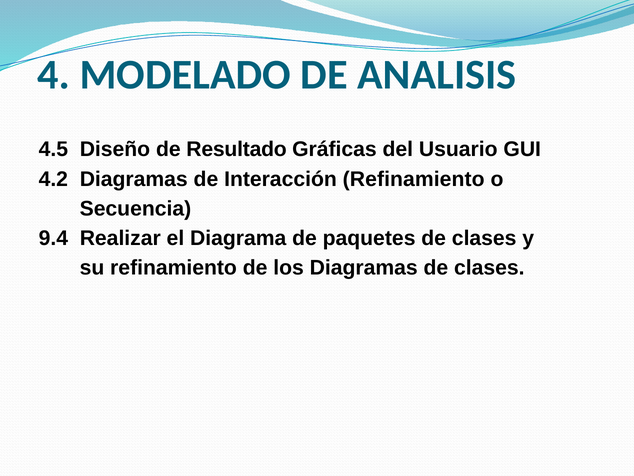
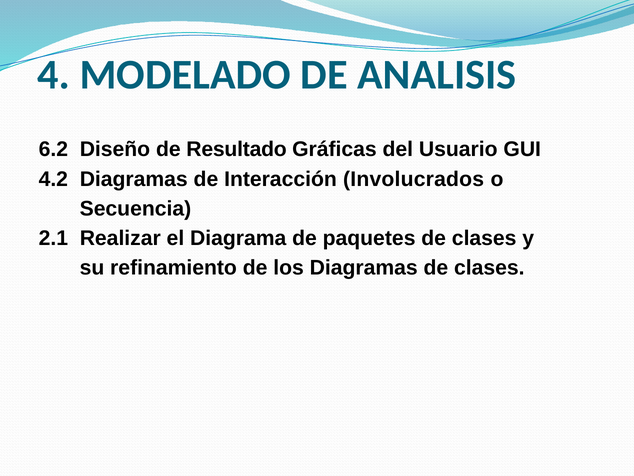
4.5: 4.5 -> 6.2 (53, 149)
Interacción Refinamiento: Refinamiento -> Involucrados (414, 179)
9.4: 9.4 -> 2.1 (53, 238)
